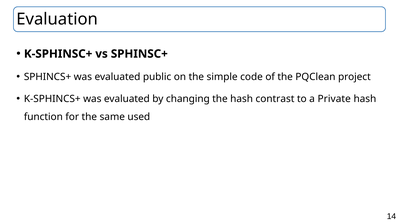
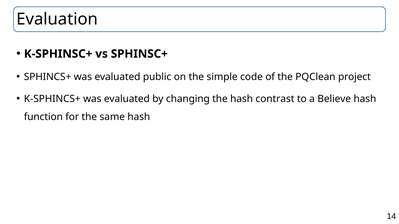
Private: Private -> Believe (334, 99)
same used: used -> hash (139, 117)
